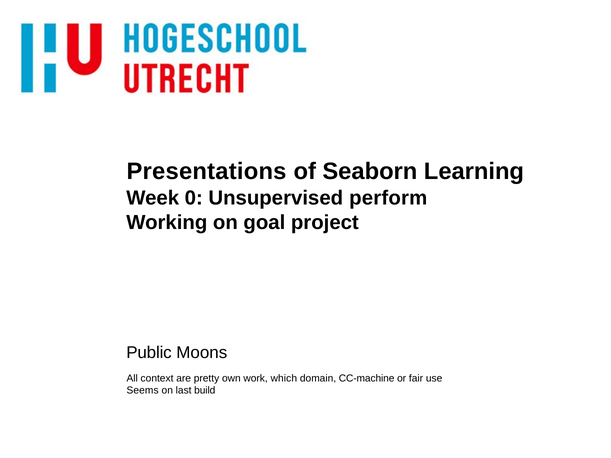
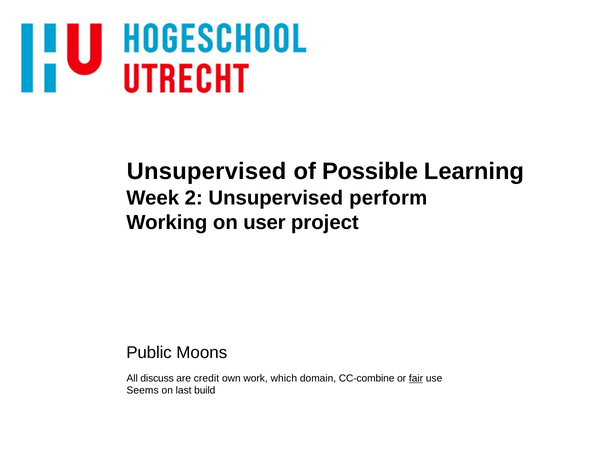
Presentations: Presentations -> Unsupervised (207, 172)
Seaborn: Seaborn -> Possible (370, 172)
0: 0 -> 2 (194, 198)
goal: goal -> user (264, 222)
context: context -> discuss (157, 378)
pretty: pretty -> credit (206, 378)
CC-machine: CC-machine -> CC-combine (367, 378)
fair underline: none -> present (416, 378)
